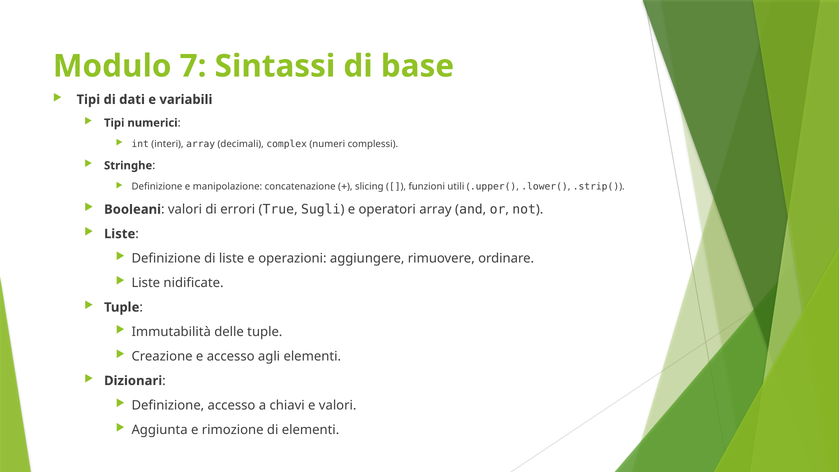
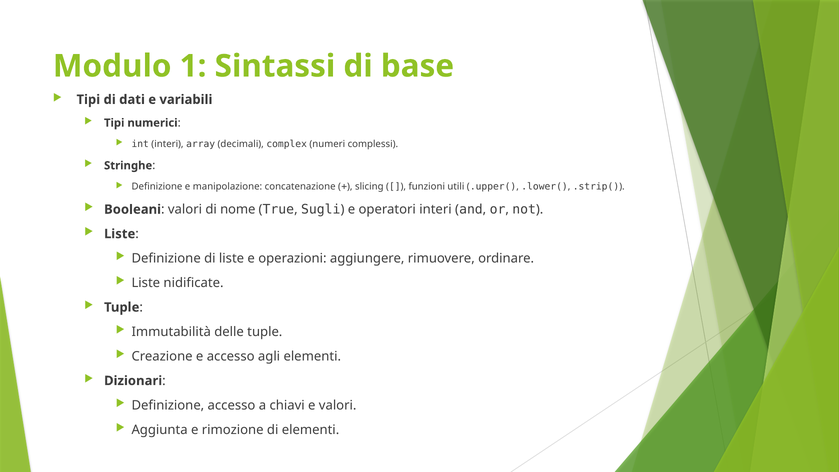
7: 7 -> 1 (193, 66)
errori: errori -> nome (238, 209)
operatori array: array -> interi (435, 209)
